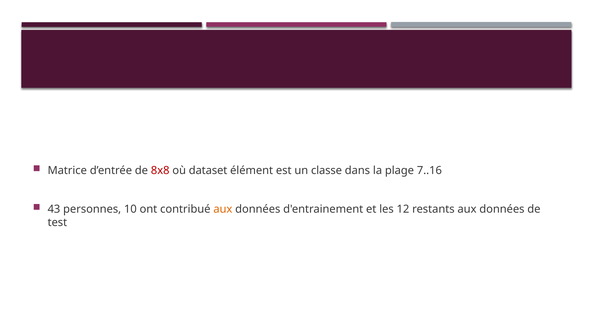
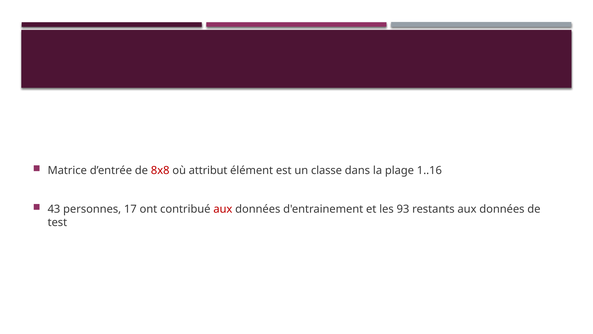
dataset: dataset -> attribut (208, 170)
7..16: 7..16 -> 1..16 (429, 170)
10: 10 -> 17 (130, 209)
aux colour: orange -> red (223, 209)
12: 12 -> 93 (403, 209)
